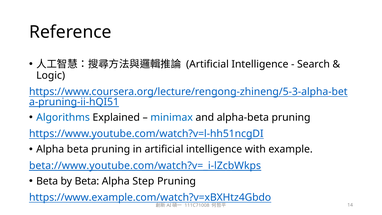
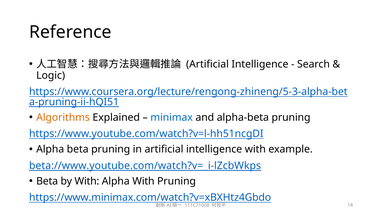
Algorithms colour: blue -> orange (63, 117)
by Beta: Beta -> With (87, 181)
Alpha Step: Step -> With (143, 181)
https://www.example.com/watch?v=xBXHtz4Gbdo: https://www.example.com/watch?v=xBXHtz4Gbdo -> https://www.minimax.com/watch?v=xBXHtz4Gbdo (150, 197)
